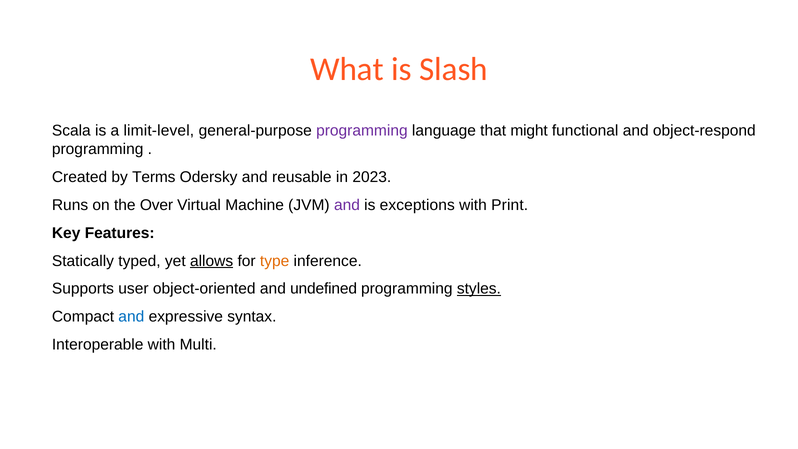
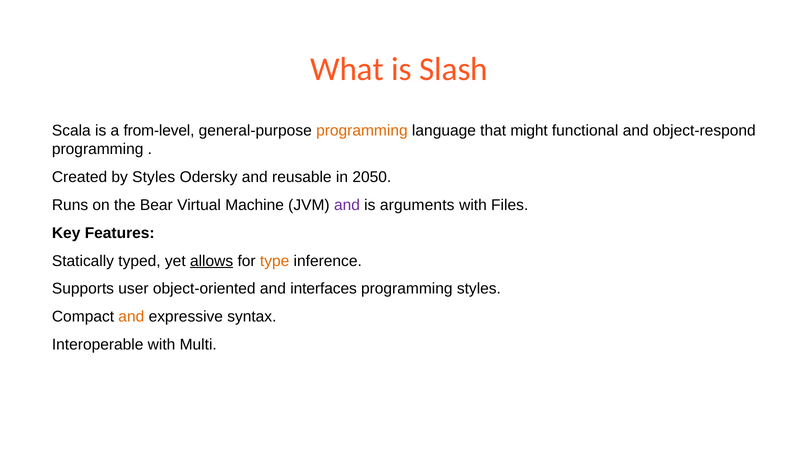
limit-level: limit-level -> from-level (159, 130)
programming colour: purple -> orange (362, 130)
by Terms: Terms -> Styles (154, 177)
2023: 2023 -> 2050 (372, 177)
Over: Over -> Bear (156, 205)
exceptions: exceptions -> arguments (417, 205)
Print: Print -> Files (510, 205)
undefined: undefined -> interfaces (324, 289)
styles underline: present -> none (479, 289)
and colour: blue -> orange (131, 317)
